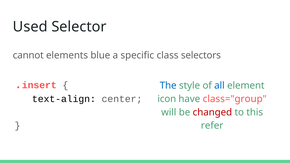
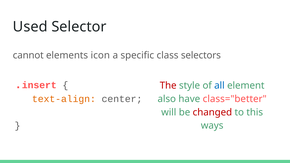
blue: blue -> icon (100, 55)
The colour: blue -> red (168, 86)
text-align colour: black -> orange (64, 99)
icon: icon -> also (167, 99)
class="group: class="group -> class="better (235, 99)
refer: refer -> ways (212, 126)
